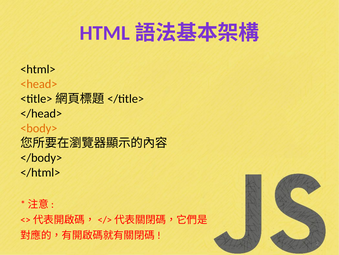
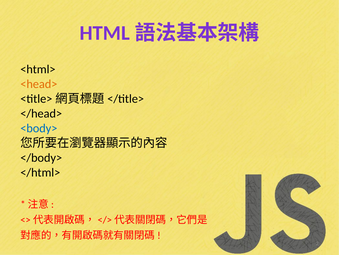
<body> colour: orange -> blue (39, 128)
